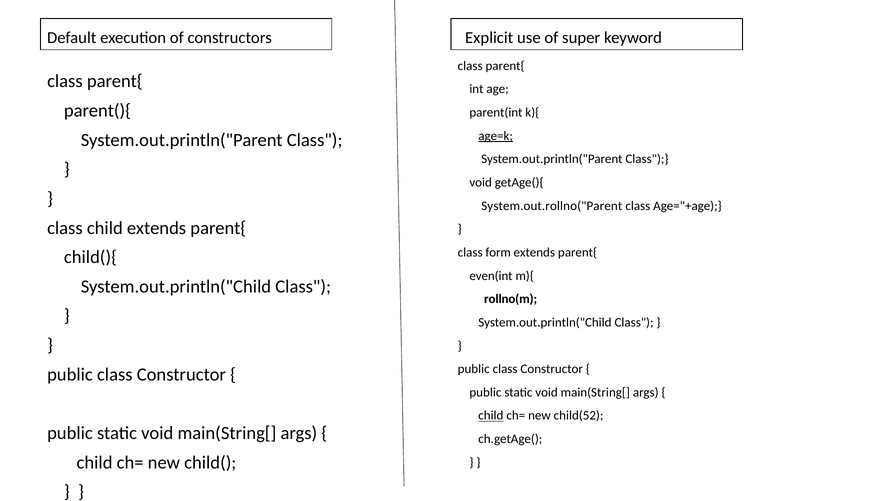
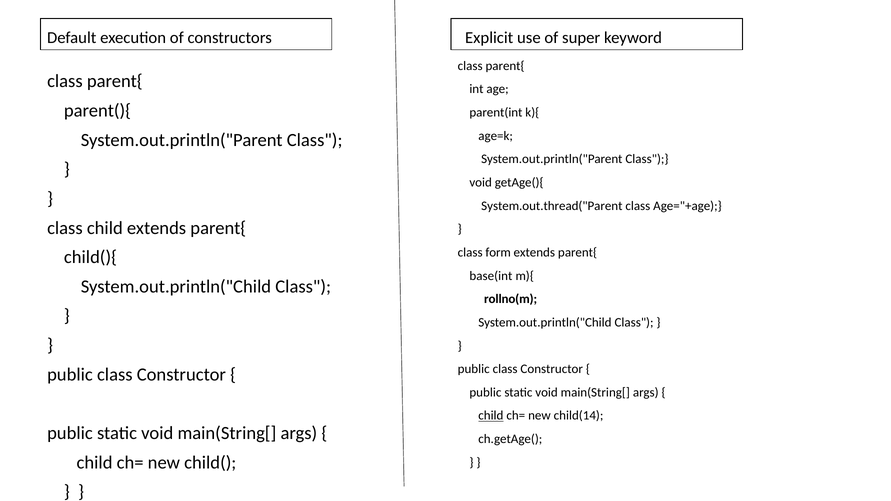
age=k underline: present -> none (496, 136)
System.out.rollno("Parent: System.out.rollno("Parent -> System.out.thread("Parent (552, 206)
even(int: even(int -> base(int (491, 276)
child(52: child(52 -> child(14 (579, 416)
